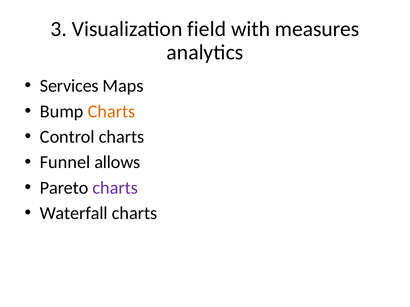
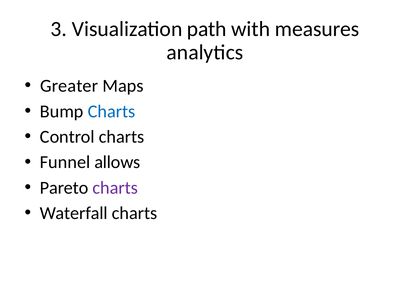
field: field -> path (207, 29)
Services: Services -> Greater (69, 86)
Charts colour: orange -> blue (112, 112)
